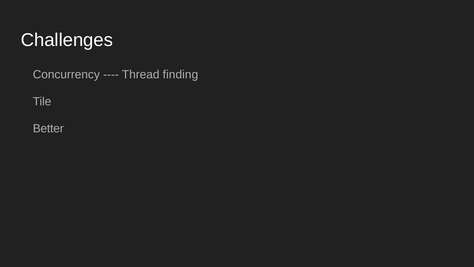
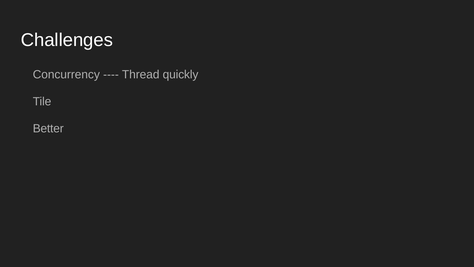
finding: finding -> quickly (181, 75)
